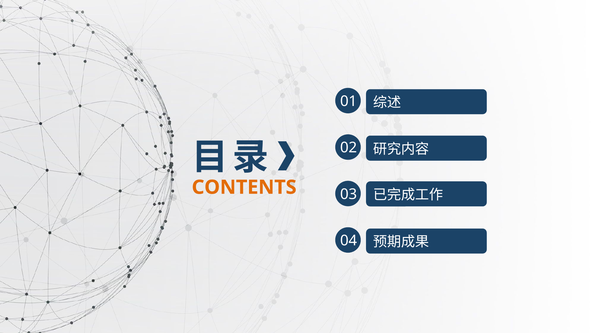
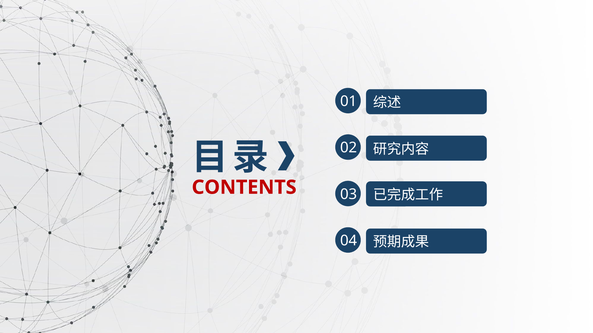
CONTENTS colour: orange -> red (244, 188)
